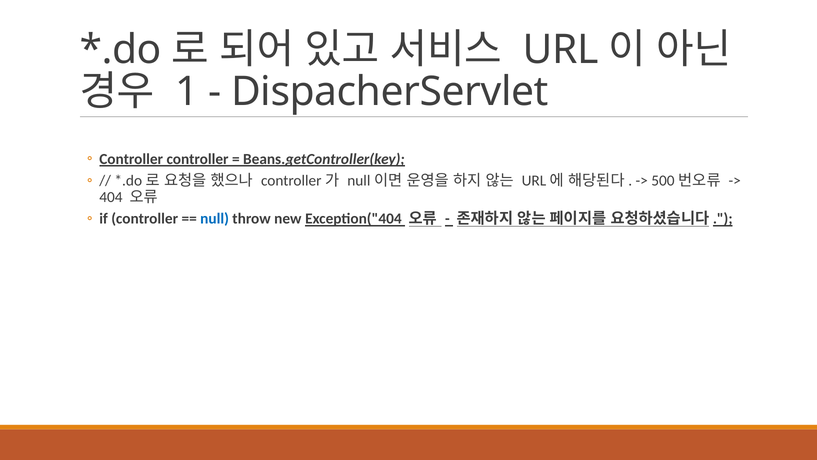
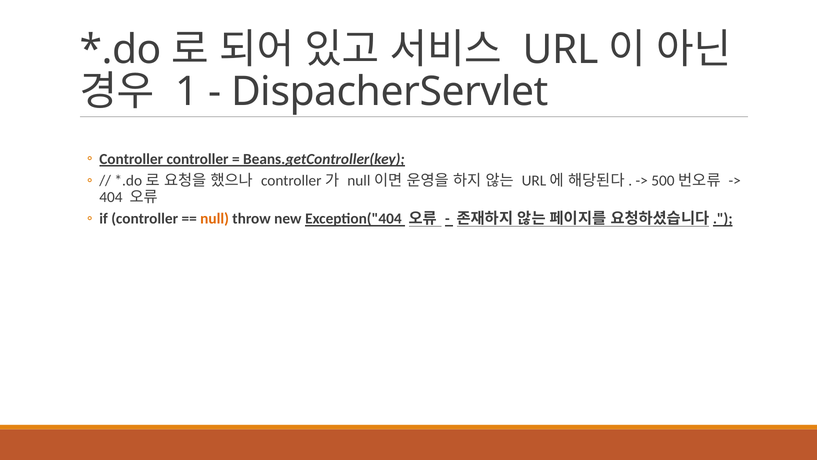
null colour: blue -> orange (215, 219)
